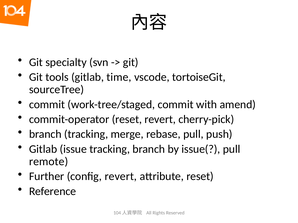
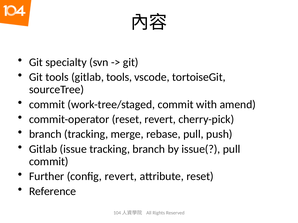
gitlab time: time -> tools (119, 77)
remote: remote -> commit (49, 162)
